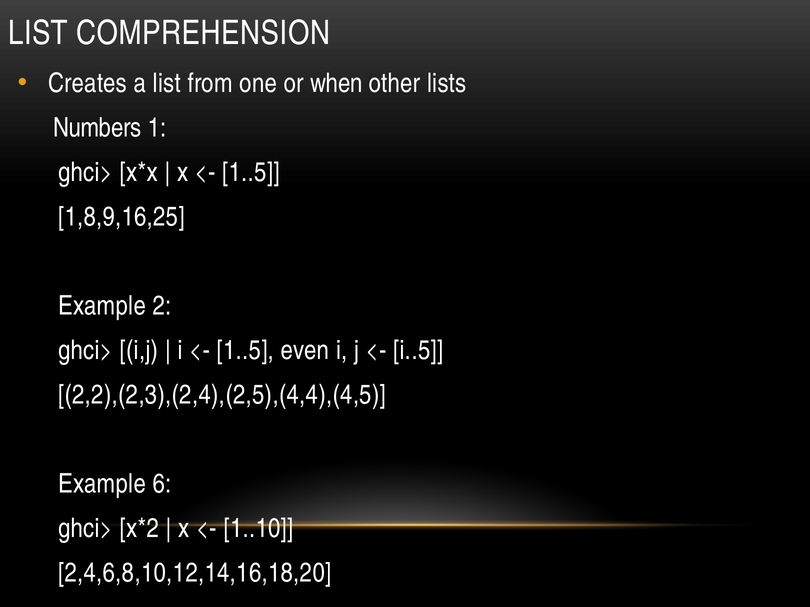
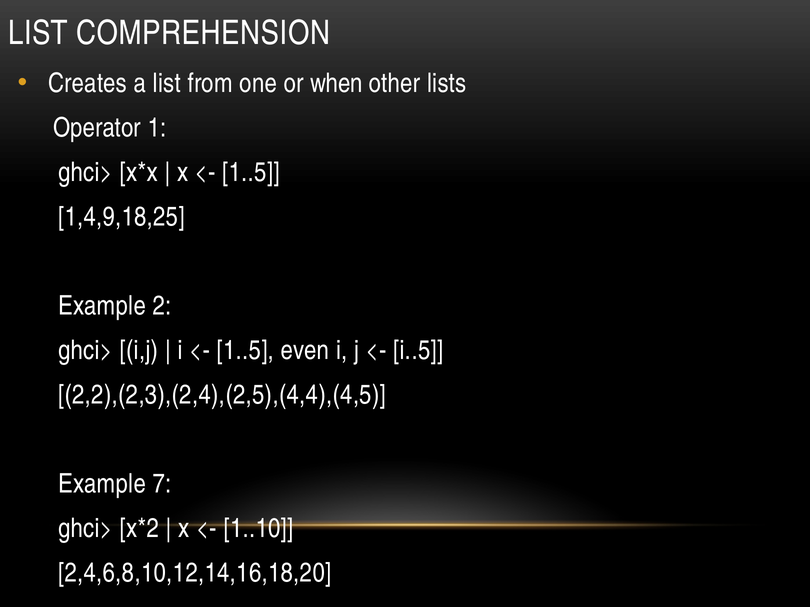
Numbers: Numbers -> Operator (97, 128)
1,8,9,16,25: 1,8,9,16,25 -> 1,4,9,18,25 (122, 217)
6: 6 -> 7 (162, 484)
